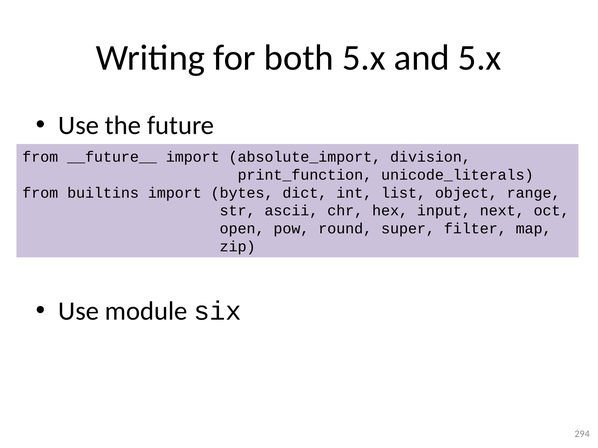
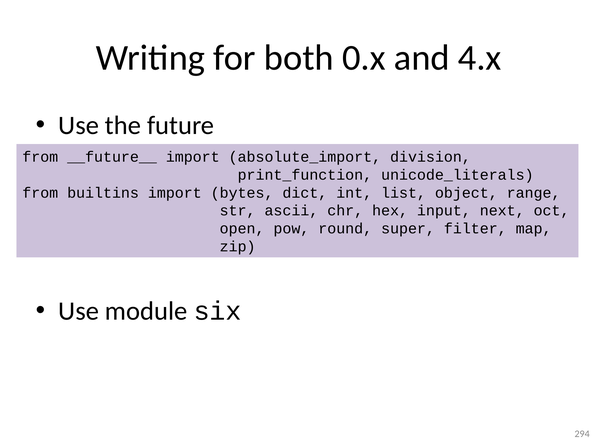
both 5.x: 5.x -> 0.x (364, 58)
and 5.x: 5.x -> 4.x (480, 58)
